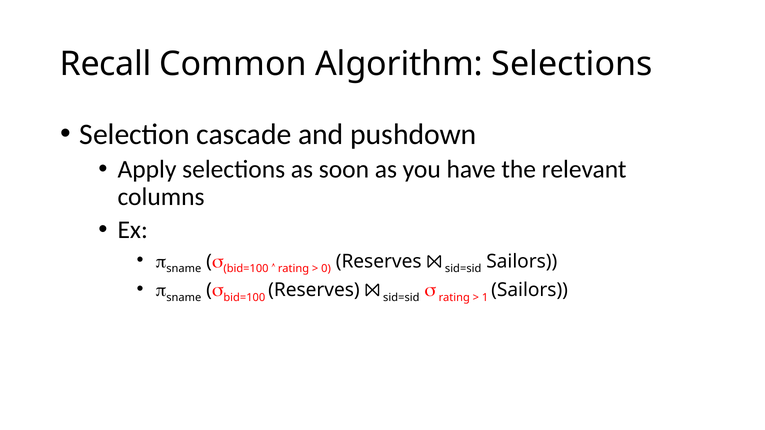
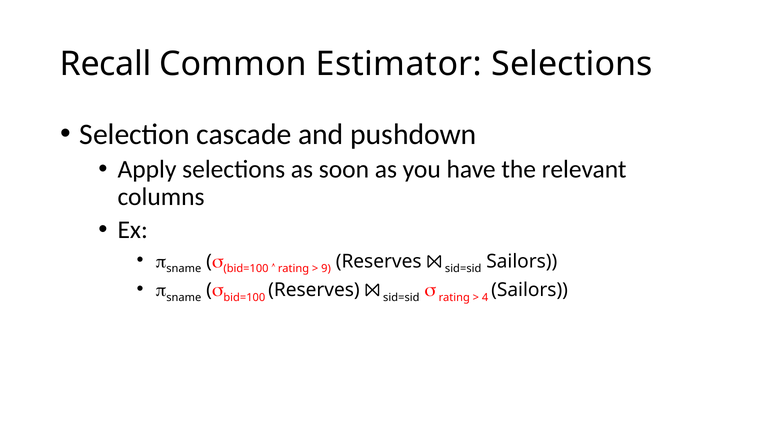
Algorithm: Algorithm -> Estimator (399, 64)
0: 0 -> 9 (326, 269)
1: 1 -> 4 (485, 298)
